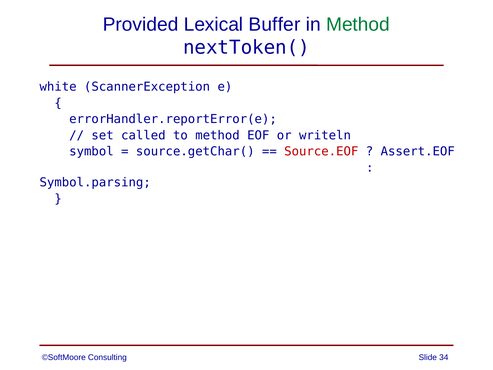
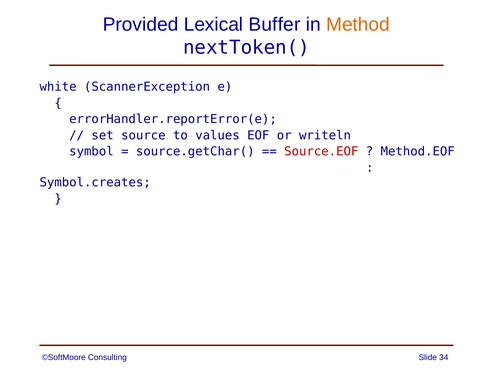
Method colour: green -> orange (358, 24)
called: called -> source (143, 135)
to method: method -> values (217, 135)
Assert.EOF: Assert.EOF -> Method.EOF (418, 151)
Symbol.parsing: Symbol.parsing -> Symbol.creates (95, 182)
